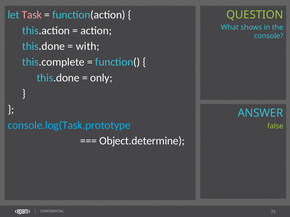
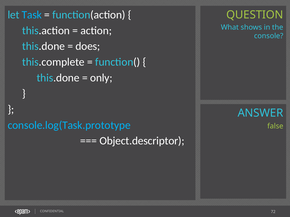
Task colour: pink -> light blue (32, 15)
with: with -> does (88, 46)
Object.determine: Object.determine -> Object.descriptor (142, 141)
